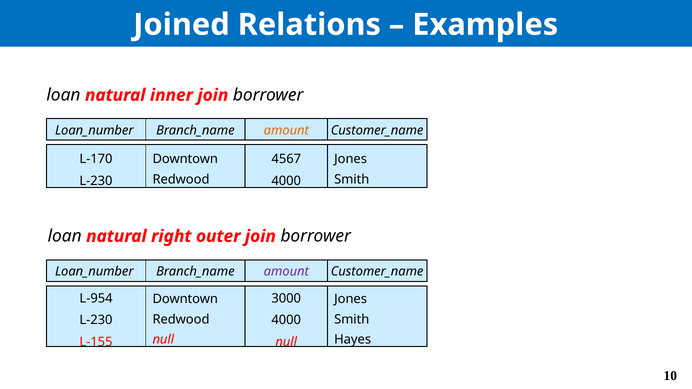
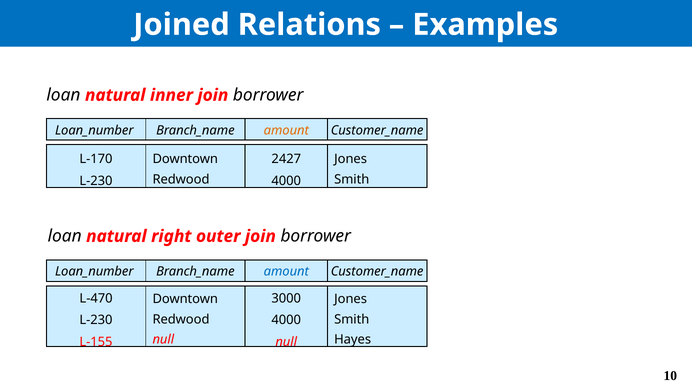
4567: 4567 -> 2427 (286, 159)
amount colour: purple -> blue (286, 272)
L-954: L-954 -> L-470 (96, 299)
